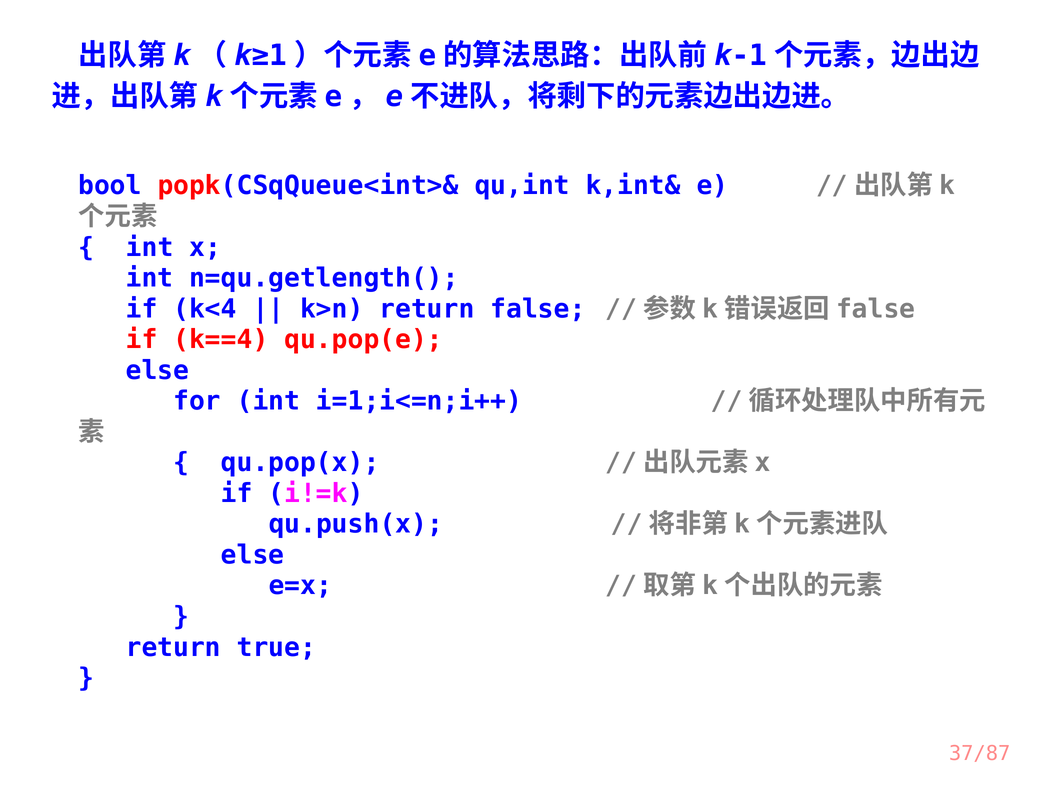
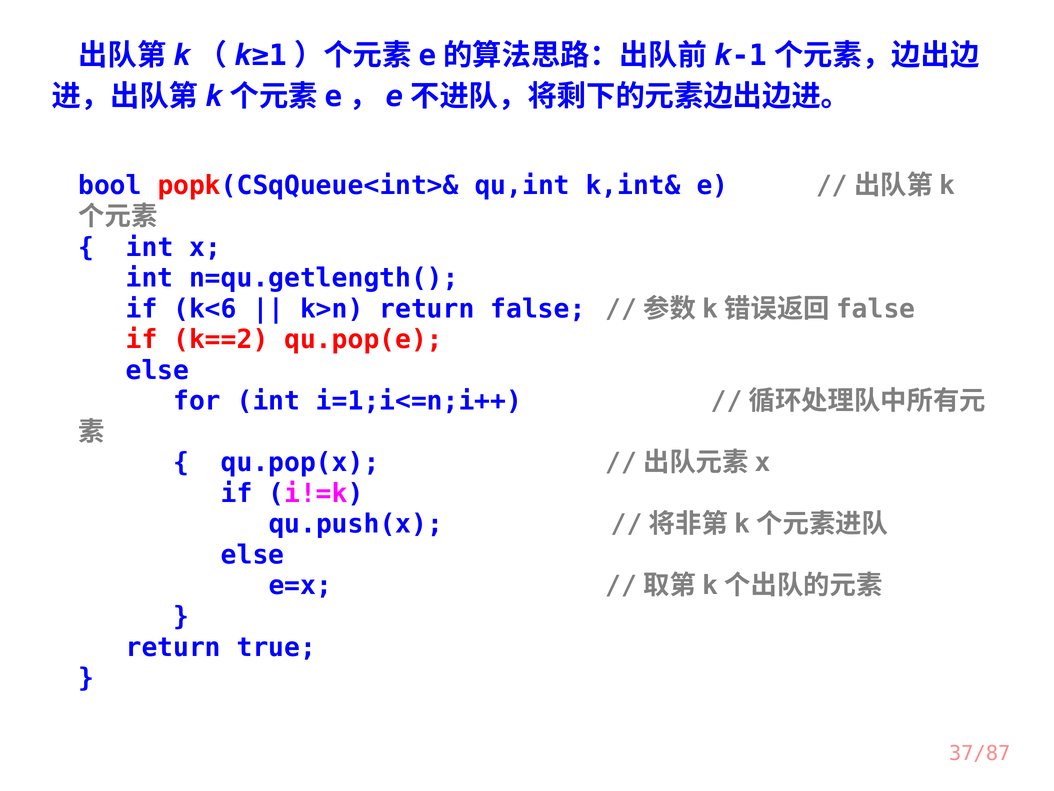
k<4: k<4 -> k<6 (205, 309)
k==4: k==4 -> k==2 (221, 339)
